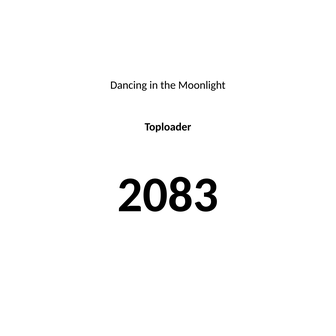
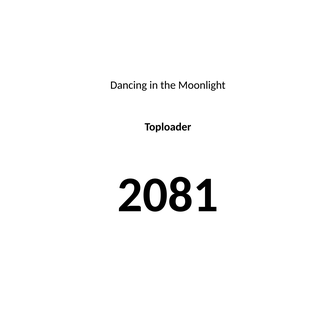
2083: 2083 -> 2081 (168, 195)
